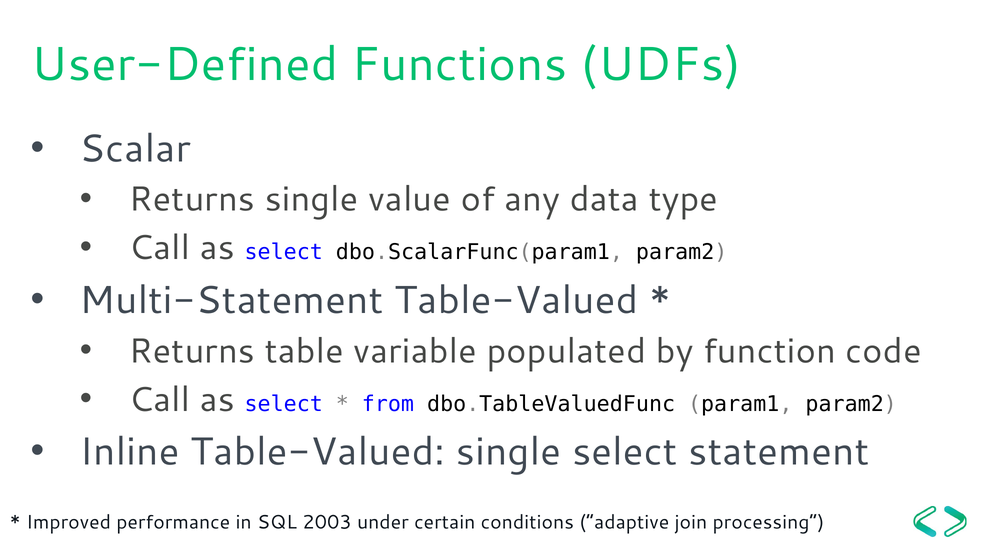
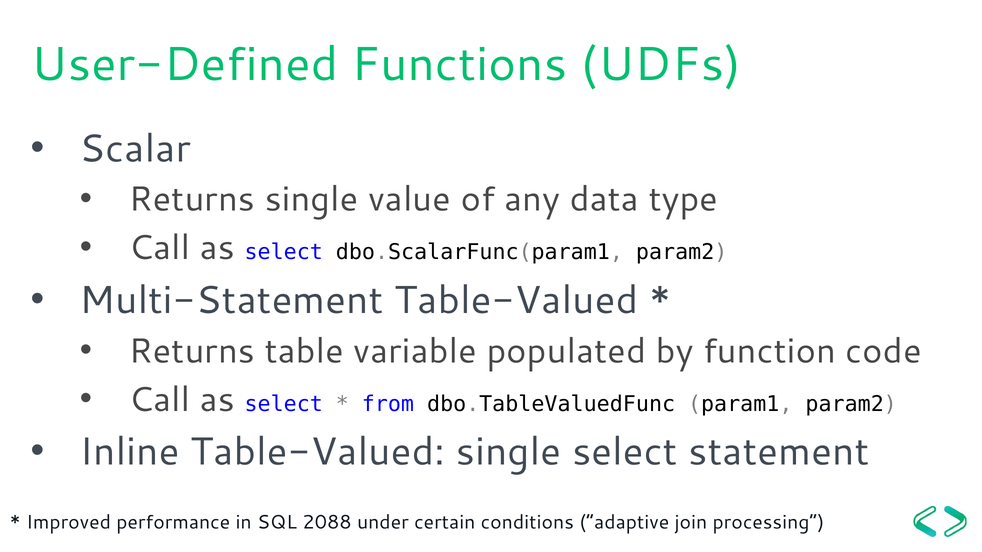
2003: 2003 -> 2088 (327, 522)
